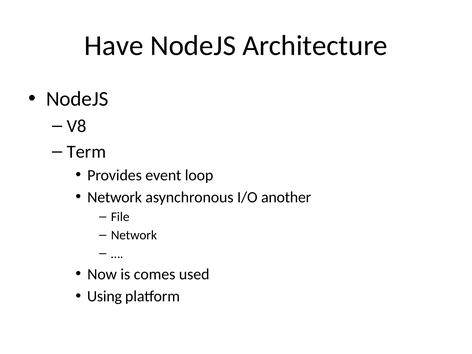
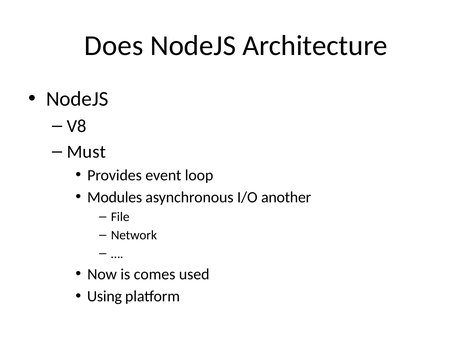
Have: Have -> Does (114, 46)
Term: Term -> Must (86, 152)
Network: Network -> Modules (115, 197)
